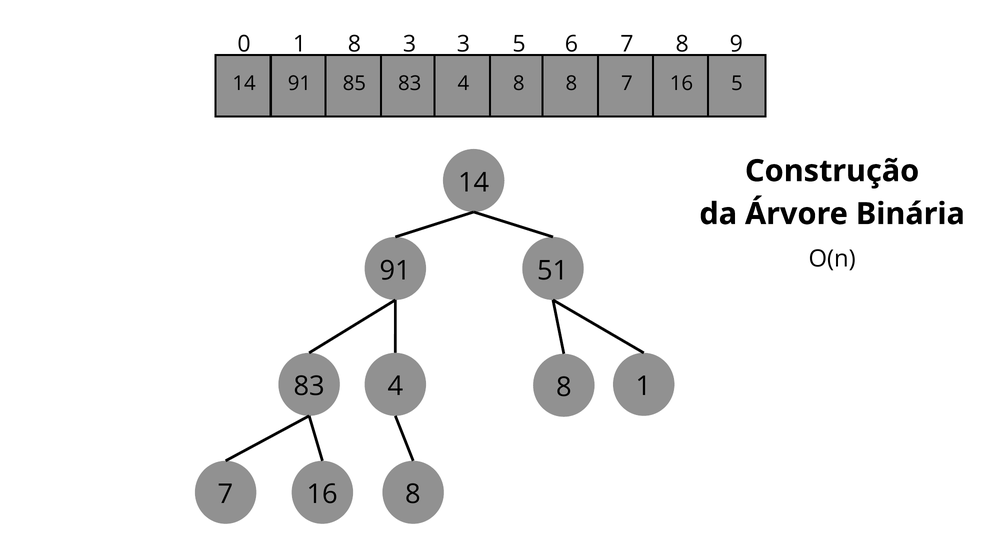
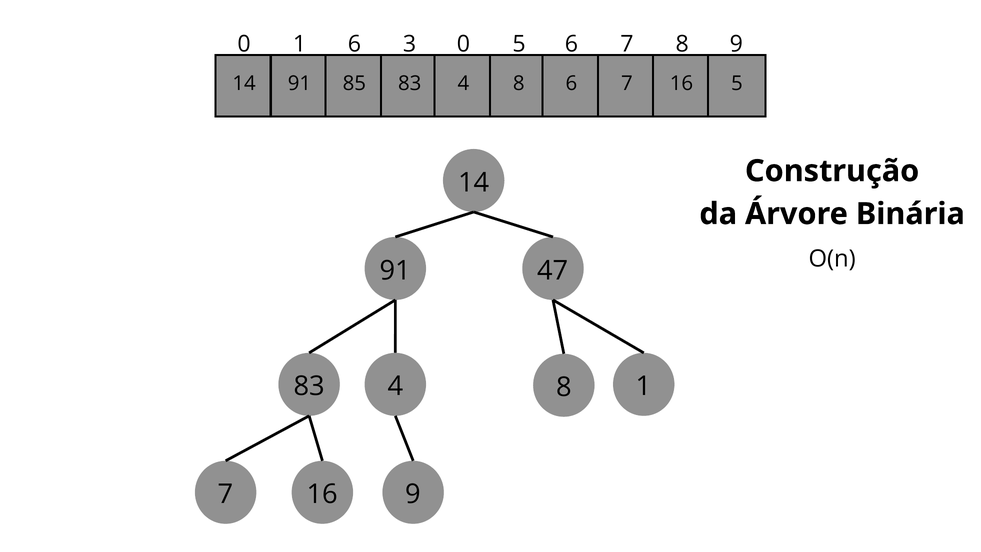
1 8: 8 -> 6 (354, 44)
3 3: 3 -> 0 (463, 44)
8 8: 8 -> 6 (571, 83)
51: 51 -> 47 (553, 270)
16 8: 8 -> 9 (413, 494)
